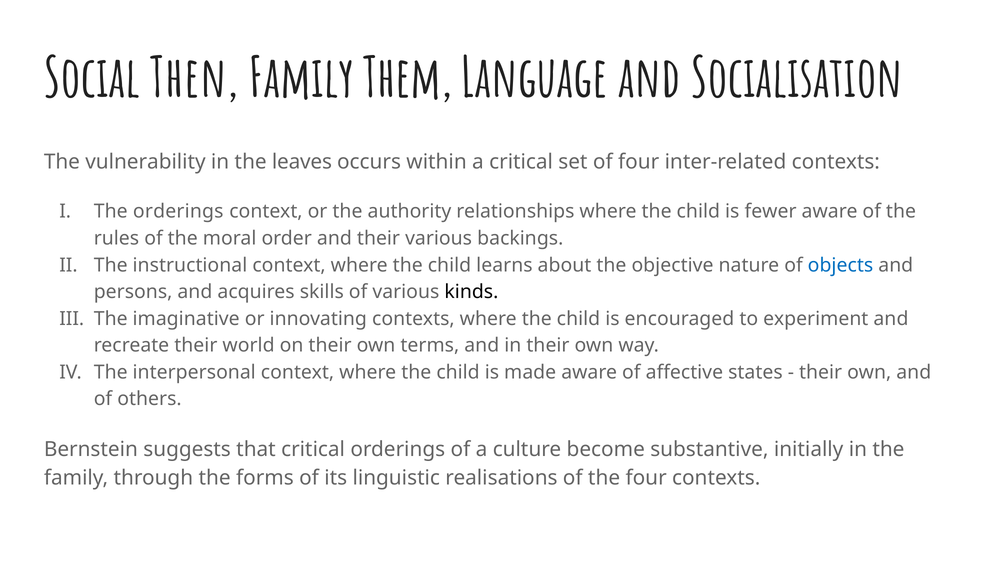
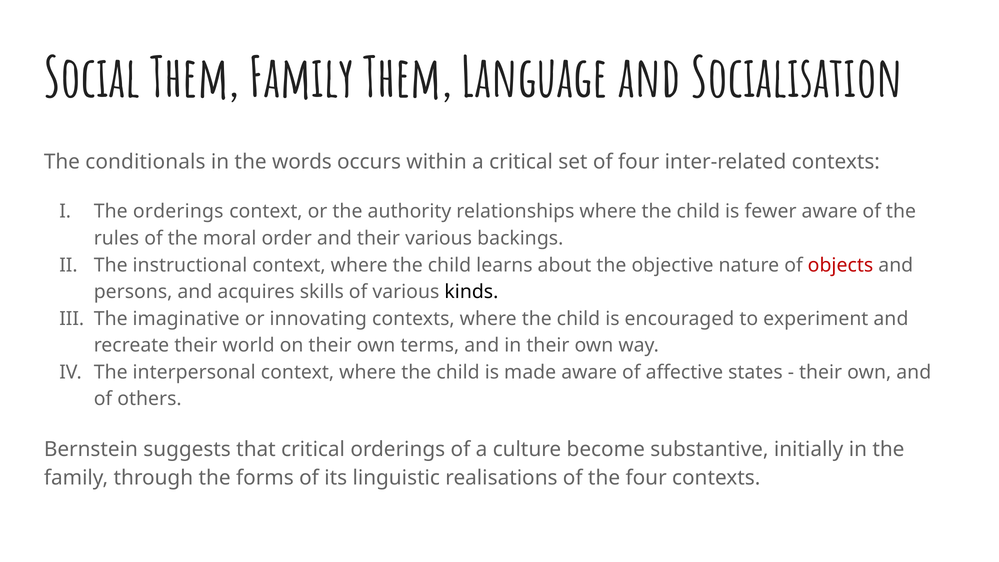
Social Then: Then -> Them (195, 79)
vulnerability: vulnerability -> conditionals (145, 162)
leaves: leaves -> words (302, 162)
objects colour: blue -> red (840, 265)
